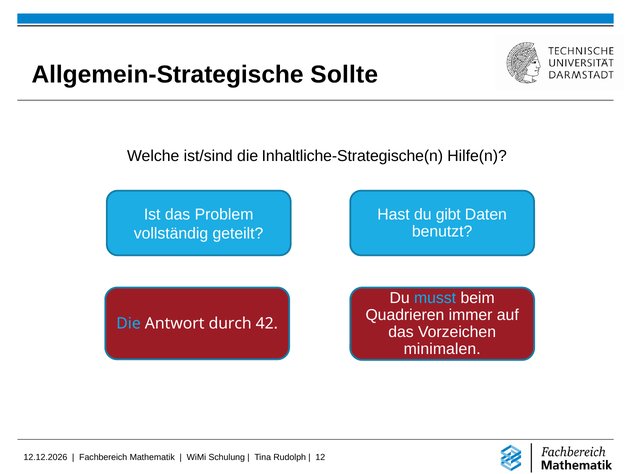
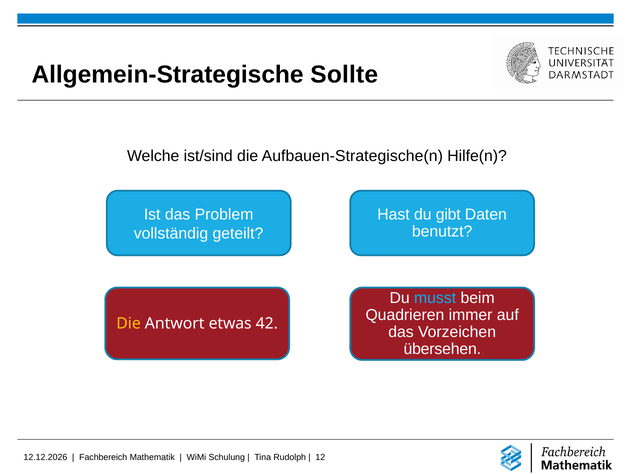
Inhaltliche-Strategische(n: Inhaltliche-Strategische(n -> Aufbauen-Strategische(n (352, 156)
Die colour: light blue -> yellow (129, 323)
durch: durch -> etwas (230, 323)
minimalen: minimalen -> übersehen (442, 349)
